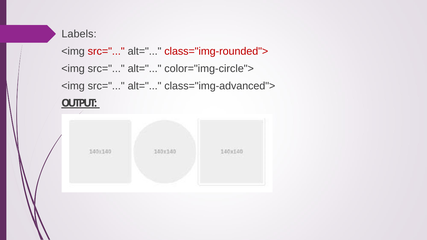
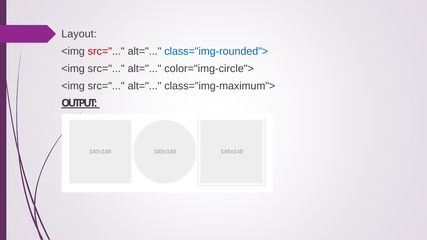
Labels: Labels -> Layout (79, 34)
class="img-rounded"> colour: red -> blue (216, 51)
class="img-advanced">: class="img-advanced"> -> class="img-maximum"> (220, 86)
